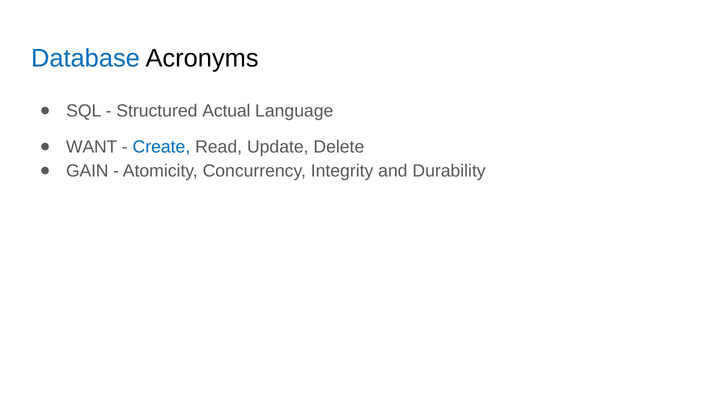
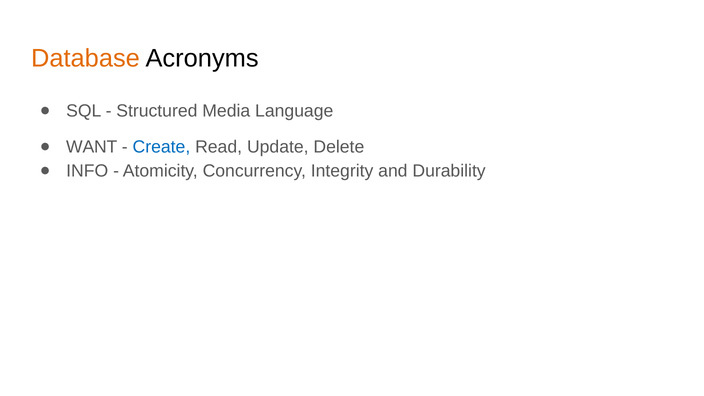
Database colour: blue -> orange (85, 58)
Actual: Actual -> Media (226, 111)
GAIN: GAIN -> INFO (87, 171)
